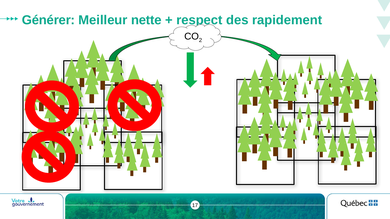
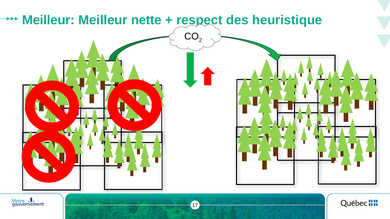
Générer: Générer -> Meilleur (48, 20)
rapidement: rapidement -> heuristique (287, 20)
